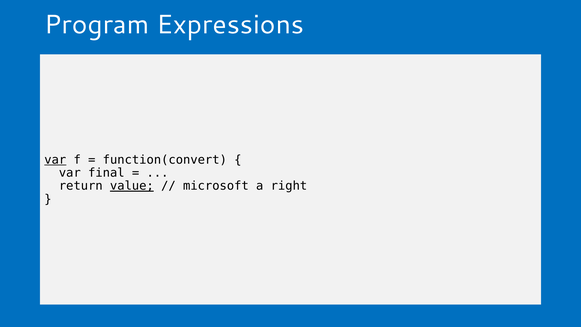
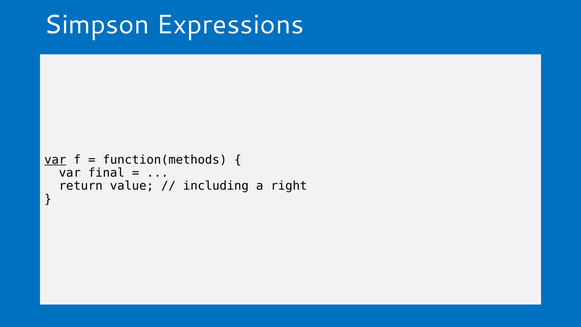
Program: Program -> Simpson (97, 25)
function(convert: function(convert -> function(methods (165, 160)
value underline: present -> none (132, 186)
microsoft: microsoft -> including (216, 186)
